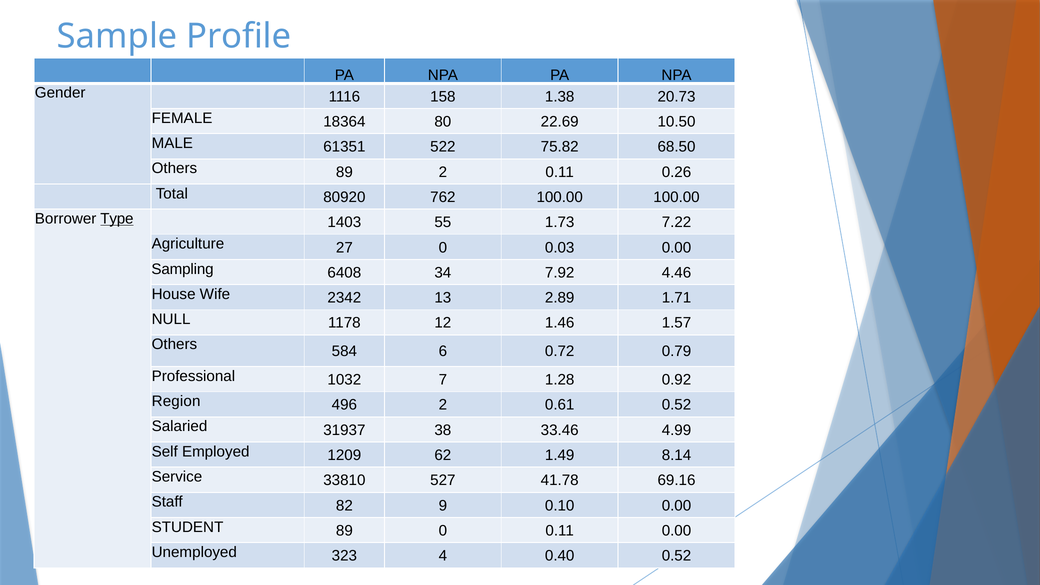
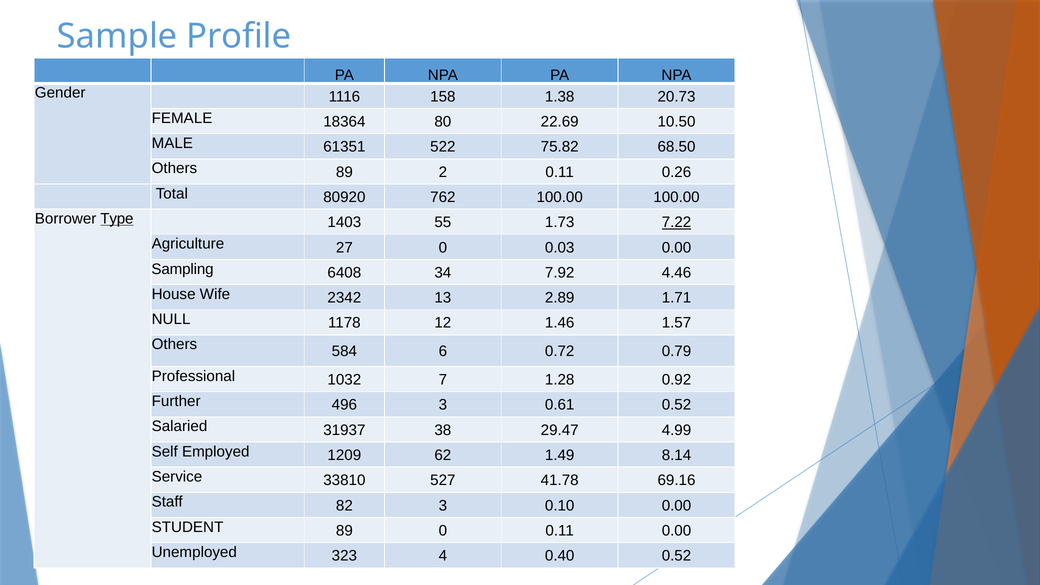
7.22 underline: none -> present (677, 222)
Region: Region -> Further (176, 401)
496 2: 2 -> 3 (443, 405)
33.46: 33.46 -> 29.47 (560, 430)
82 9: 9 -> 3 (443, 506)
